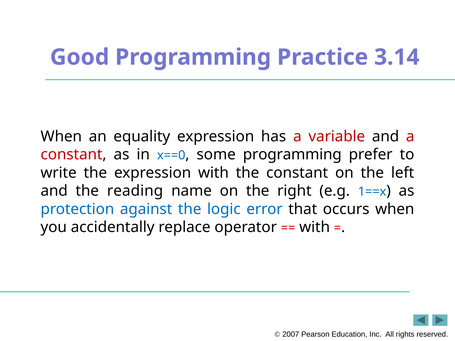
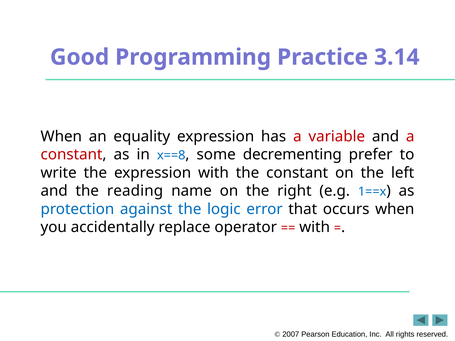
x==0: x==0 -> x==8 (171, 155)
some programming: programming -> decrementing (292, 155)
